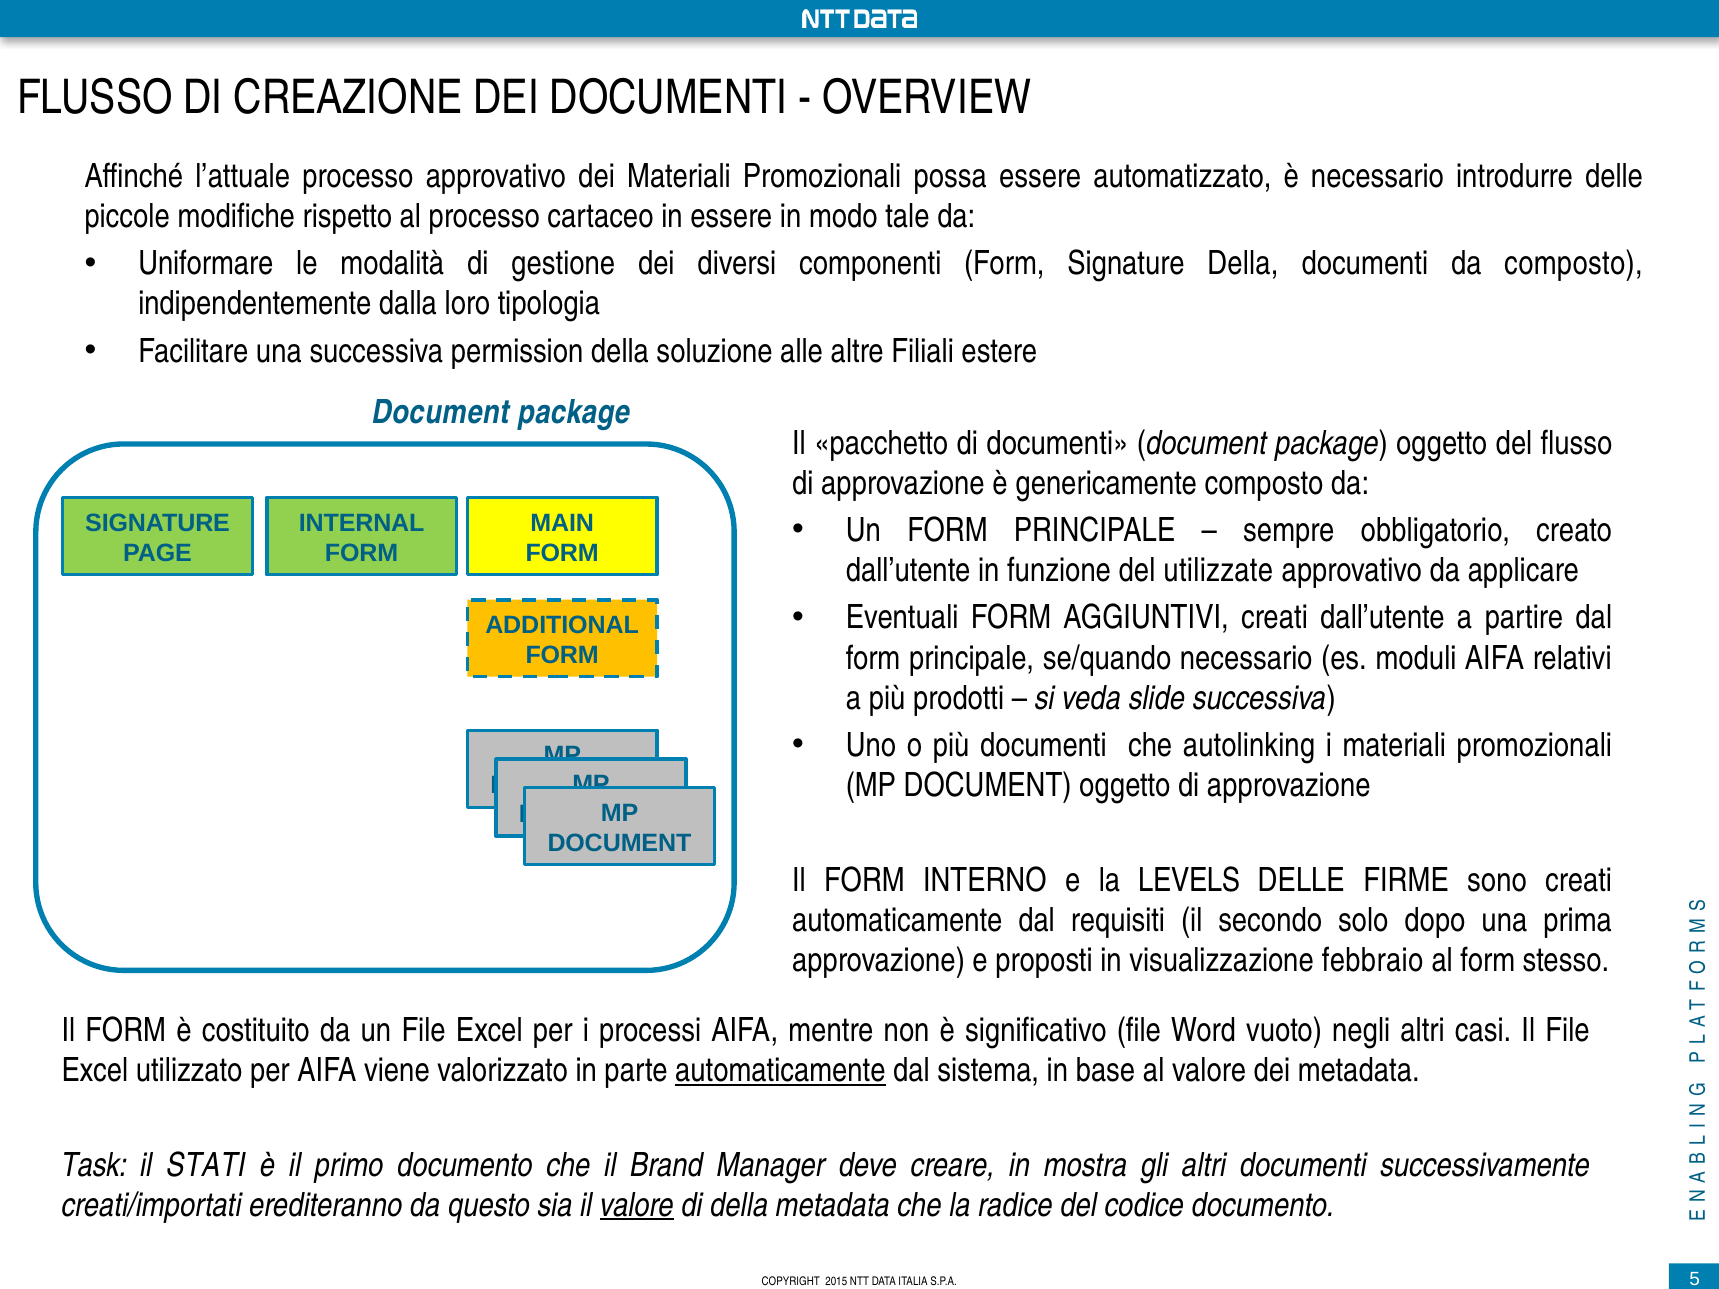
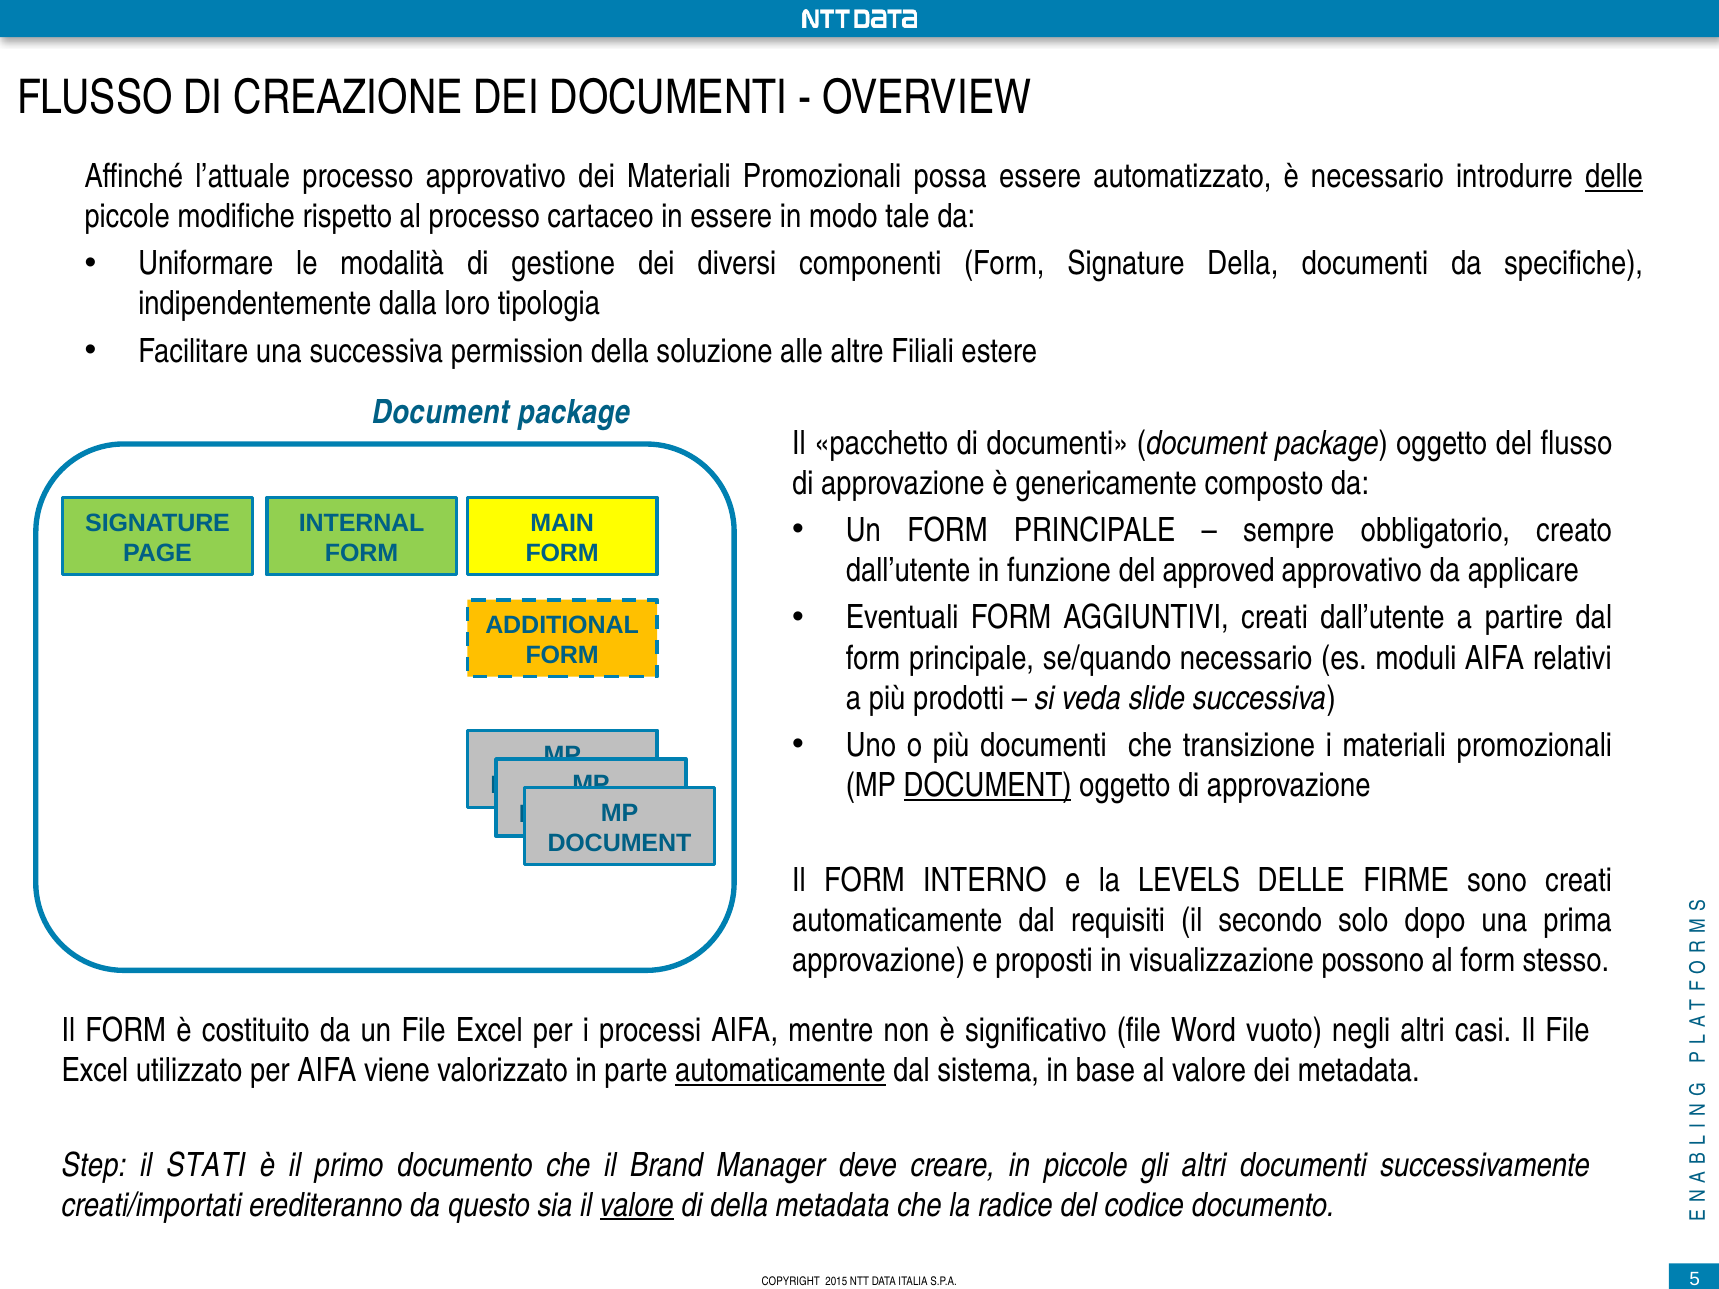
delle underline: none -> present (1614, 176)
da composto: composto -> specifiche (1574, 264)
utilizzate: utilizzate -> approved (1219, 571)
autolinking: autolinking -> transizione (1249, 746)
DOCUMENT underline: none -> present (988, 786)
febbraio: febbraio -> possono (1373, 961)
Task: Task -> Step (94, 1165)
in mostra: mostra -> piccole (1086, 1165)
